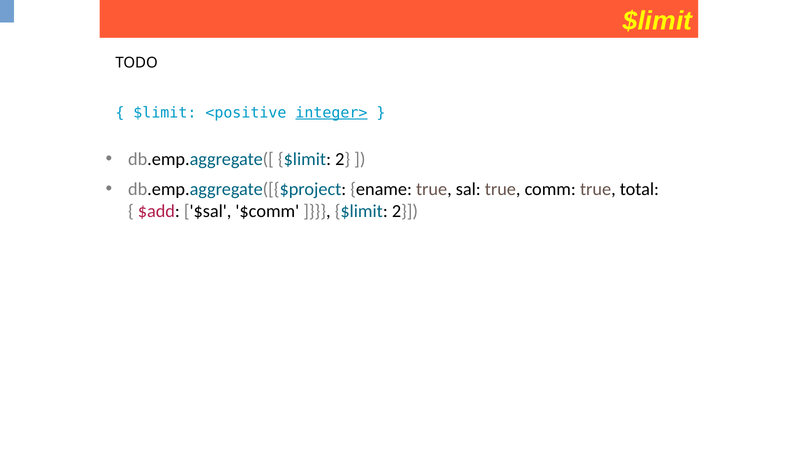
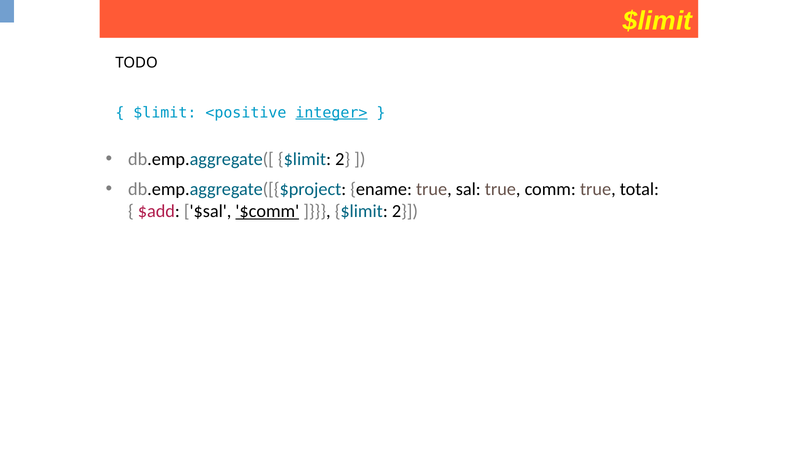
$comm underline: none -> present (267, 211)
